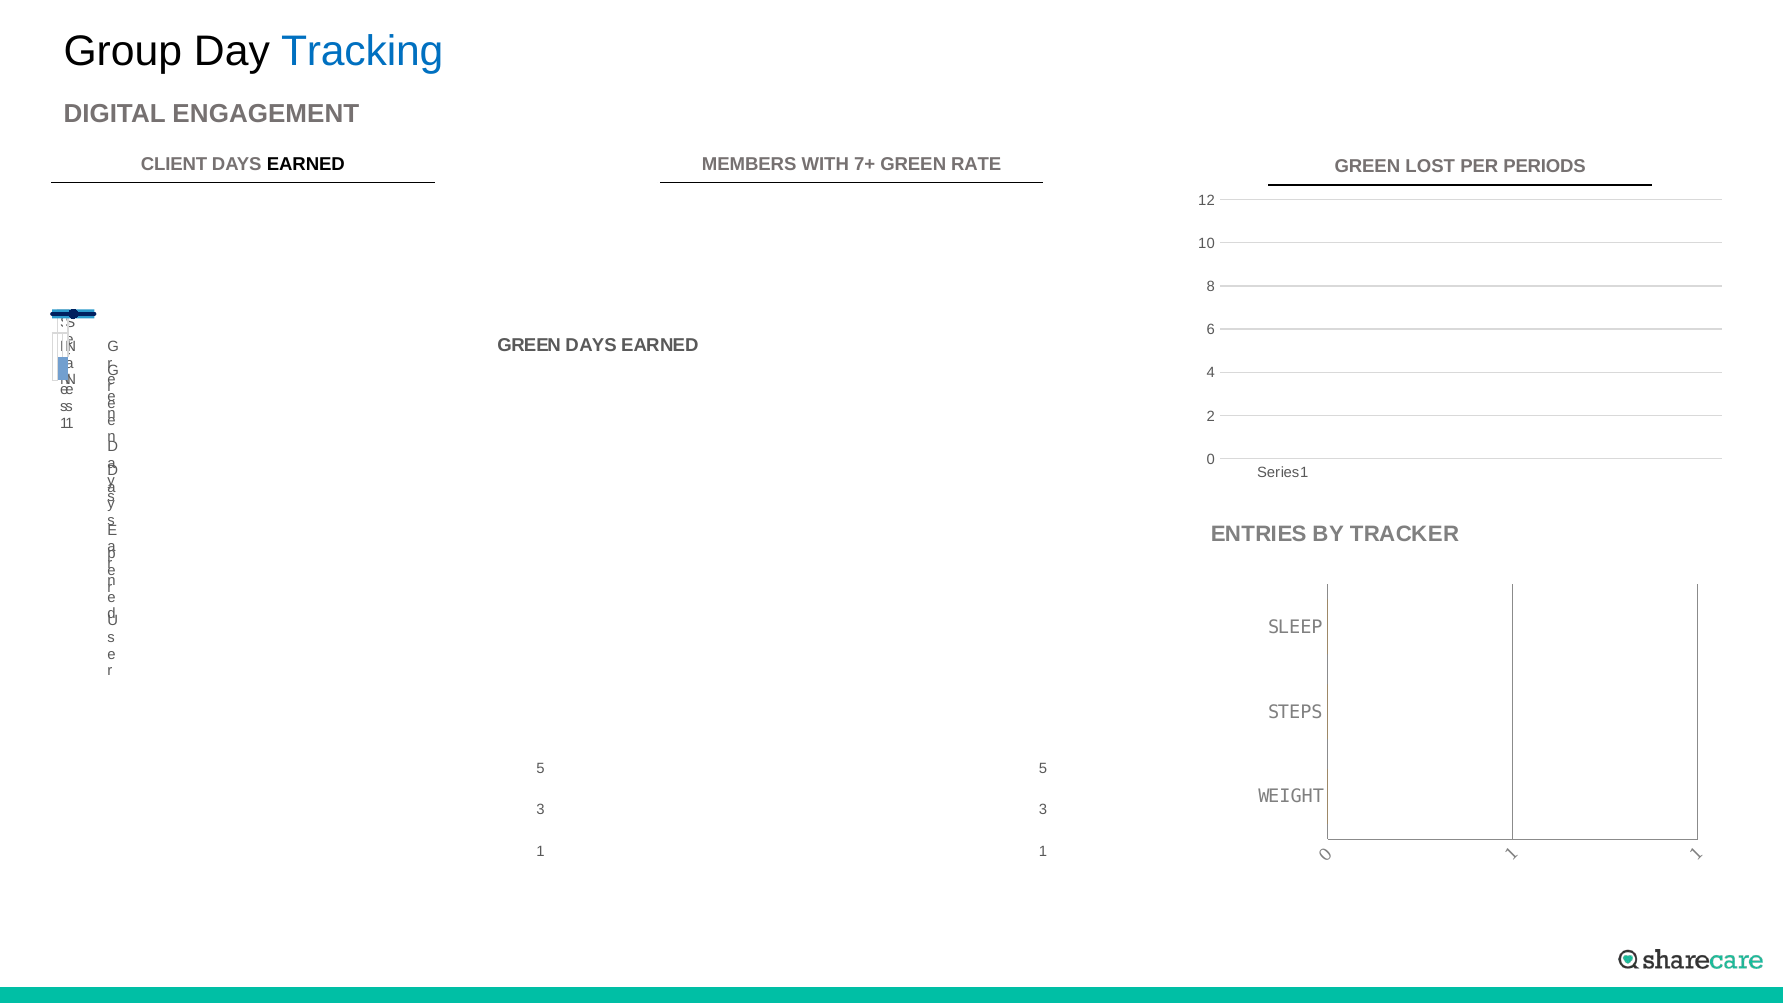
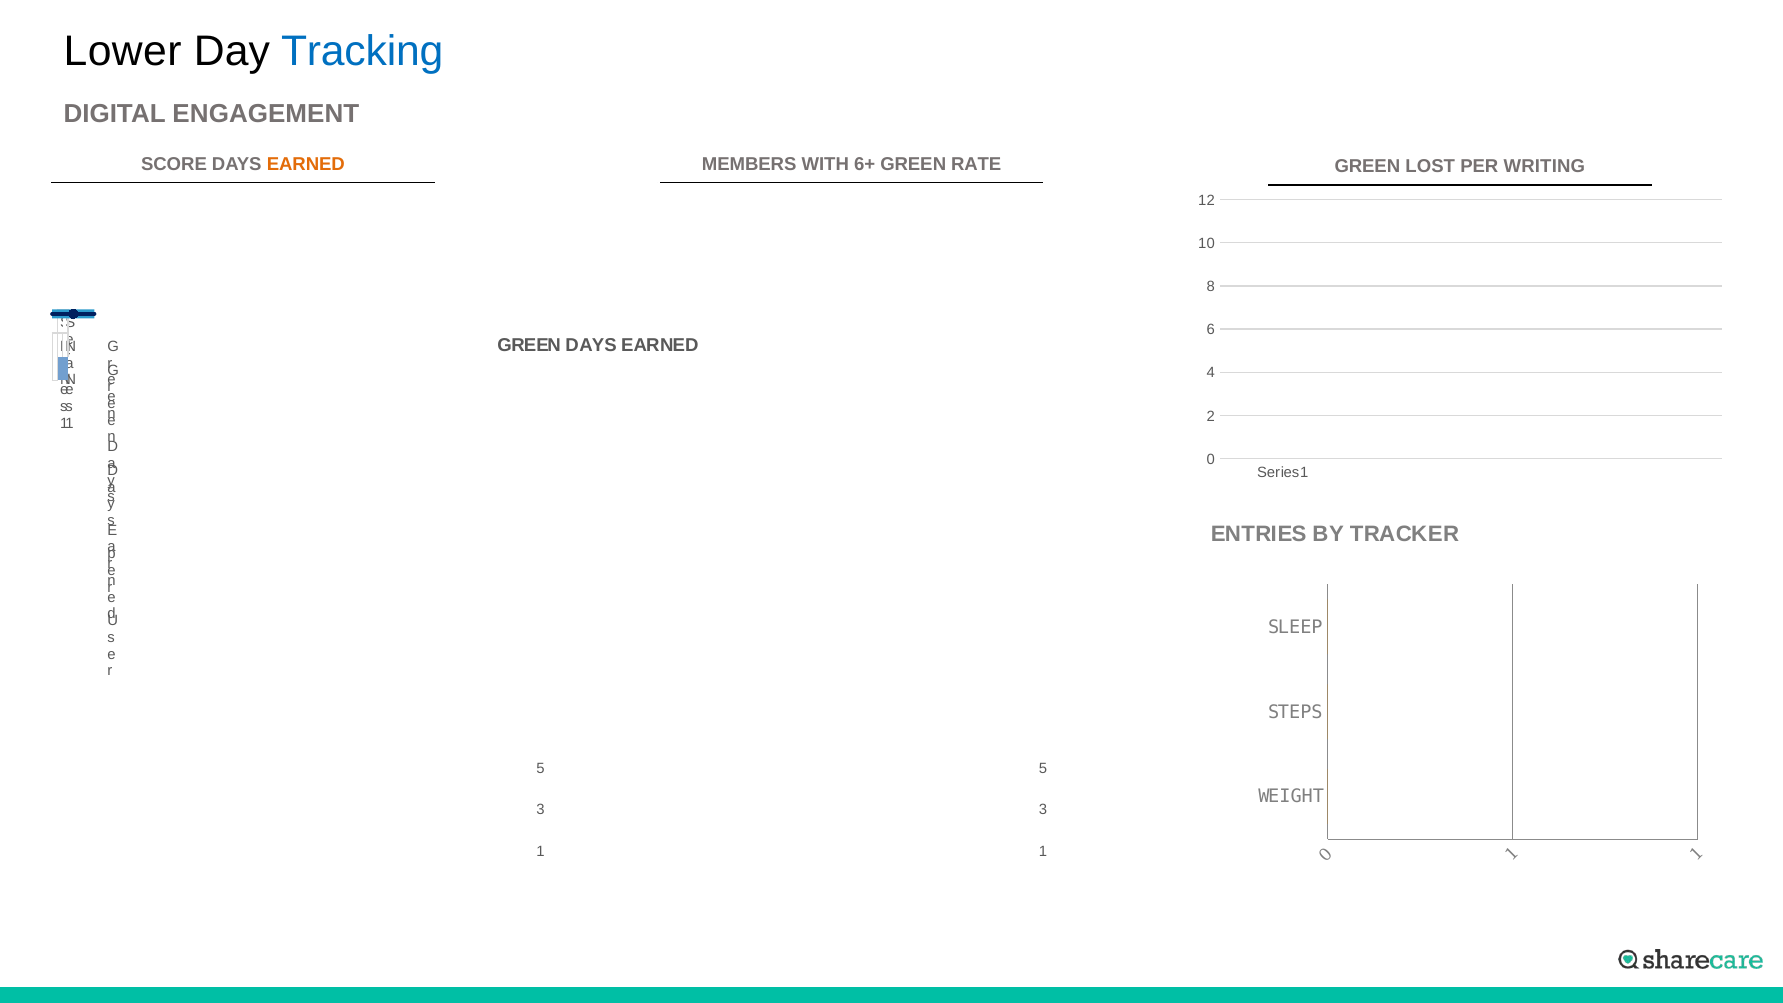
Group: Group -> Lower (123, 51)
CLIENT: CLIENT -> SCORE (174, 164)
EARNED colour: black -> orange (306, 164)
7+: 7+ -> 6+ (865, 164)
PERIODS: PERIODS -> WRITING (1544, 167)
